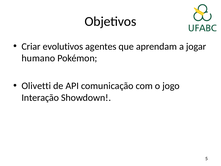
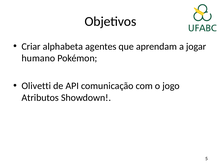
evolutivos: evolutivos -> alphabeta (63, 46)
Interação: Interação -> Atributos (40, 97)
